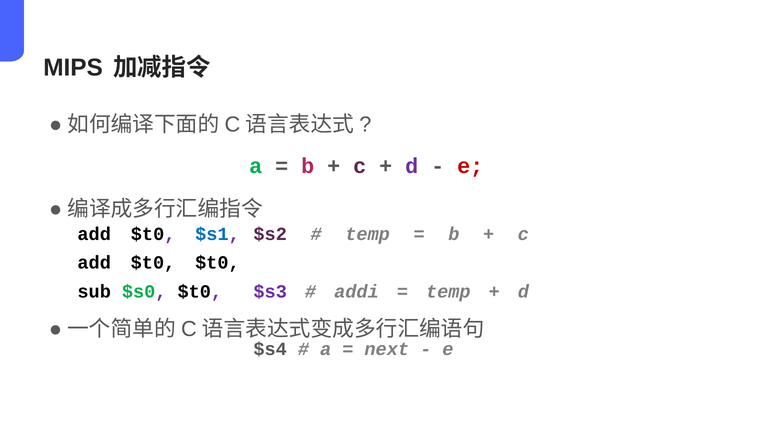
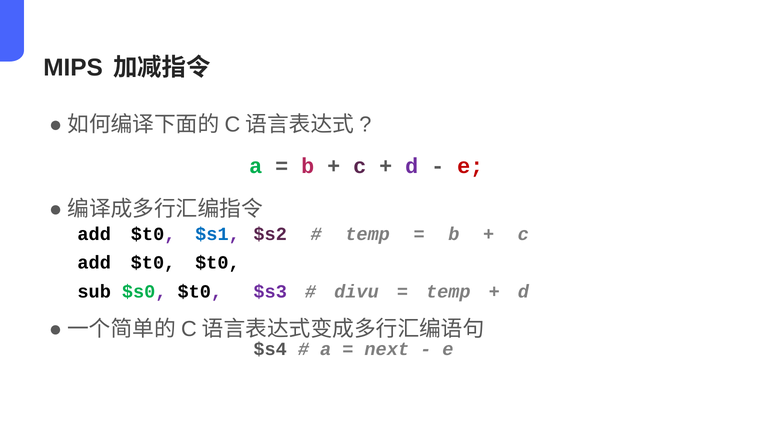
addi: addi -> divu (356, 291)
